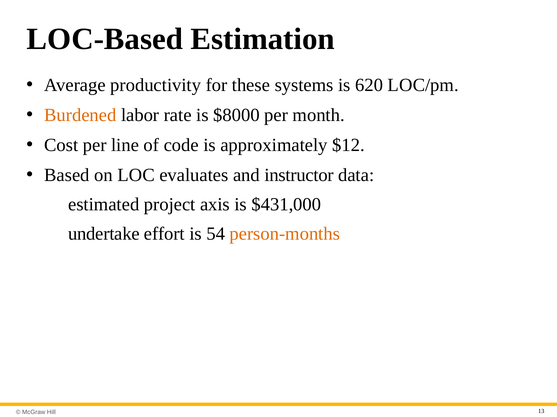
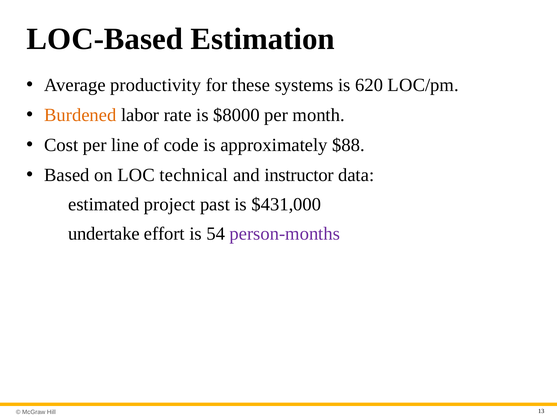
$12: $12 -> $88 (348, 145)
evaluates: evaluates -> technical (194, 175)
axis: axis -> past (215, 205)
person-months colour: orange -> purple (285, 234)
